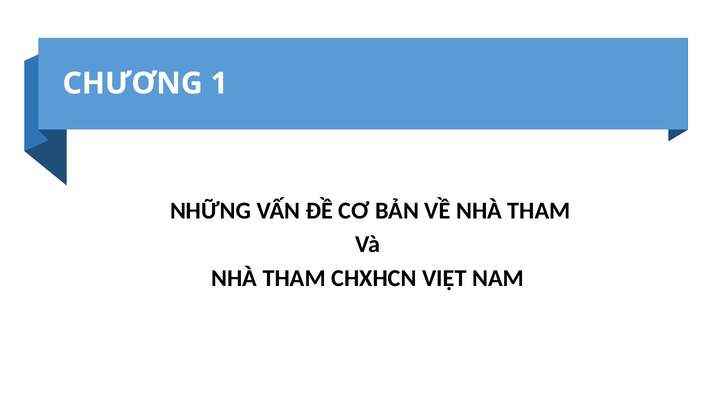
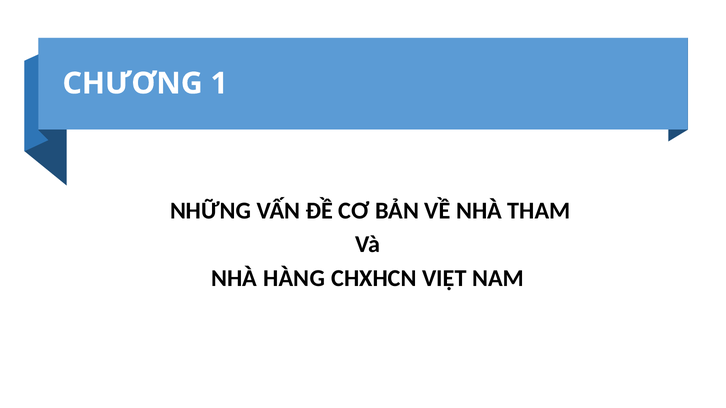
THAM: THAM -> HÀNG (294, 278)
